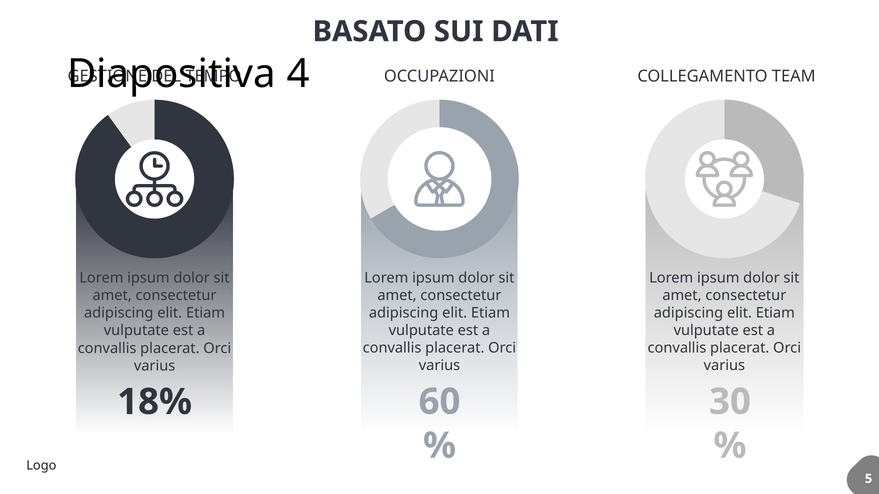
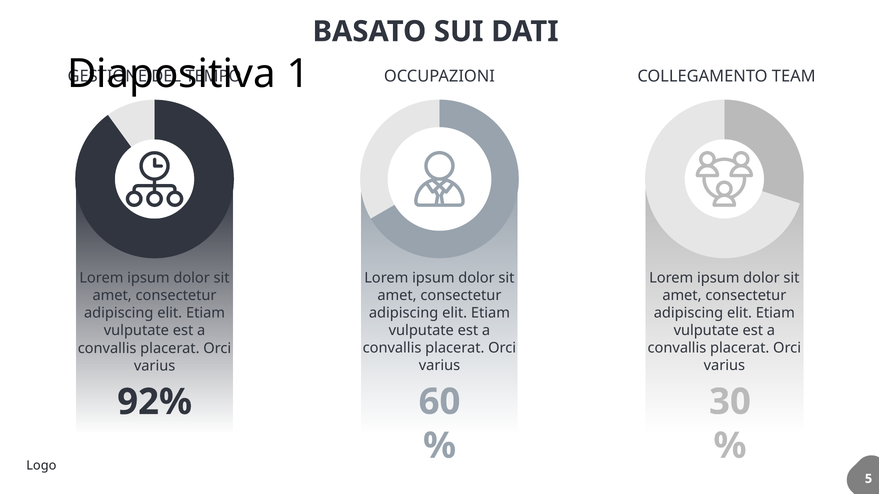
4: 4 -> 1 (298, 74)
18%: 18% -> 92% (155, 402)
